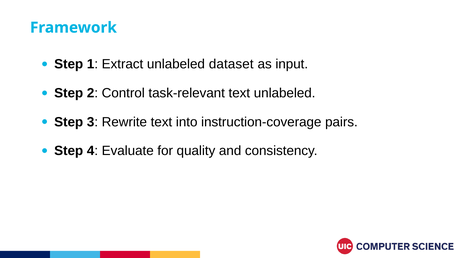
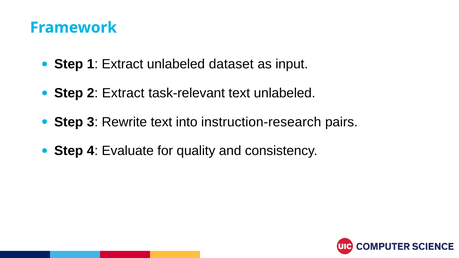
2 Control: Control -> Extract (123, 93)
instruction-coverage: instruction-coverage -> instruction-research (261, 122)
